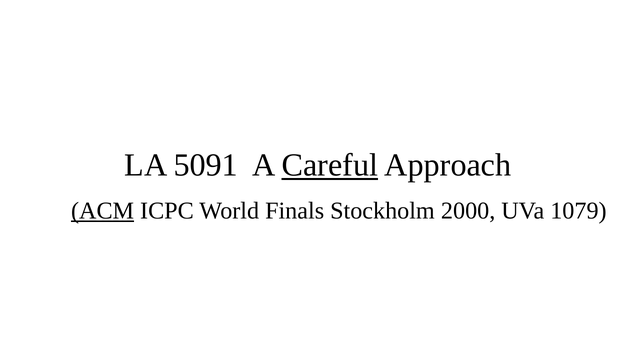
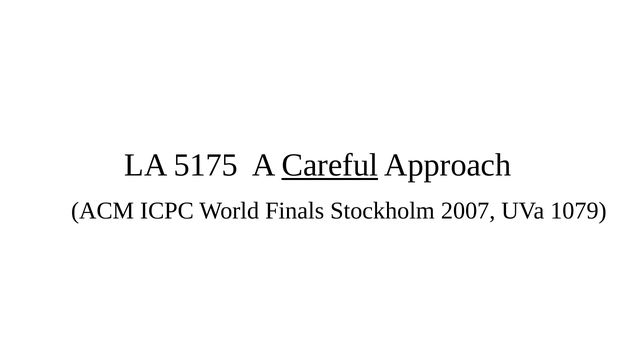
5091: 5091 -> 5175 (206, 165)
ACM underline: present -> none (103, 211)
2000: 2000 -> 2007 (468, 211)
